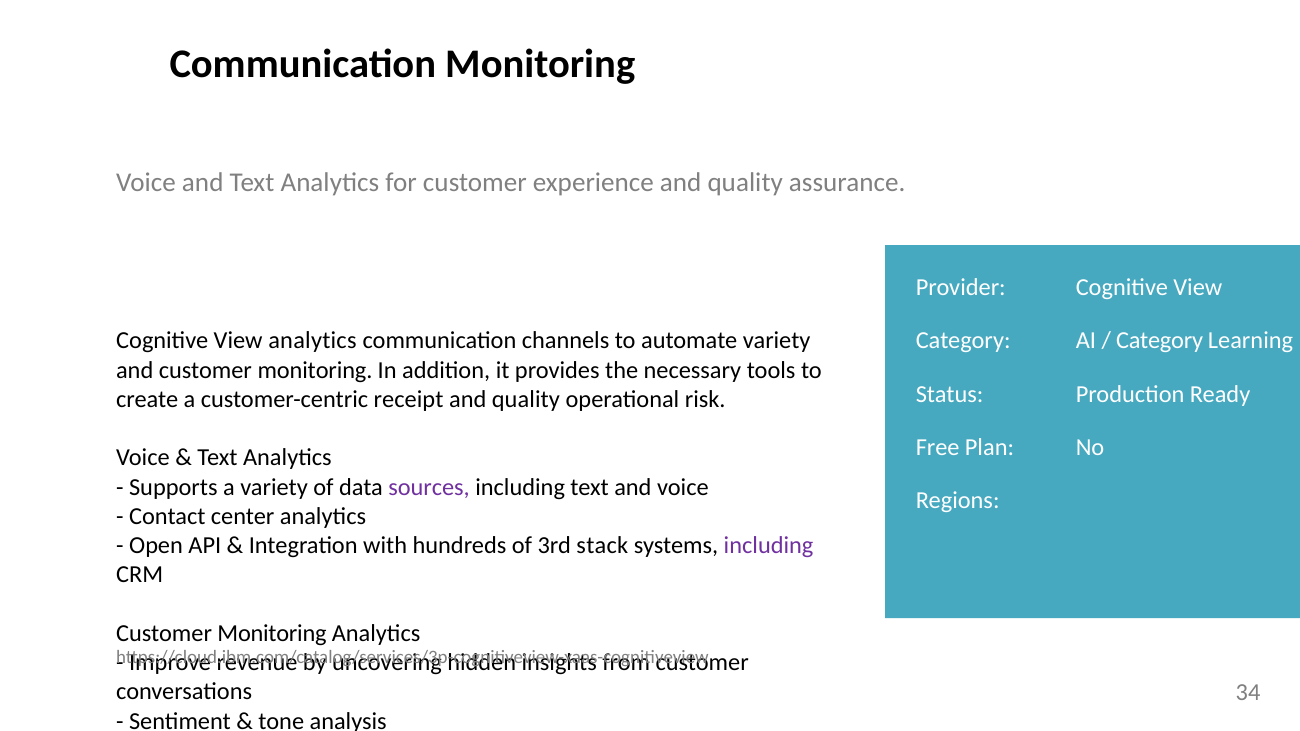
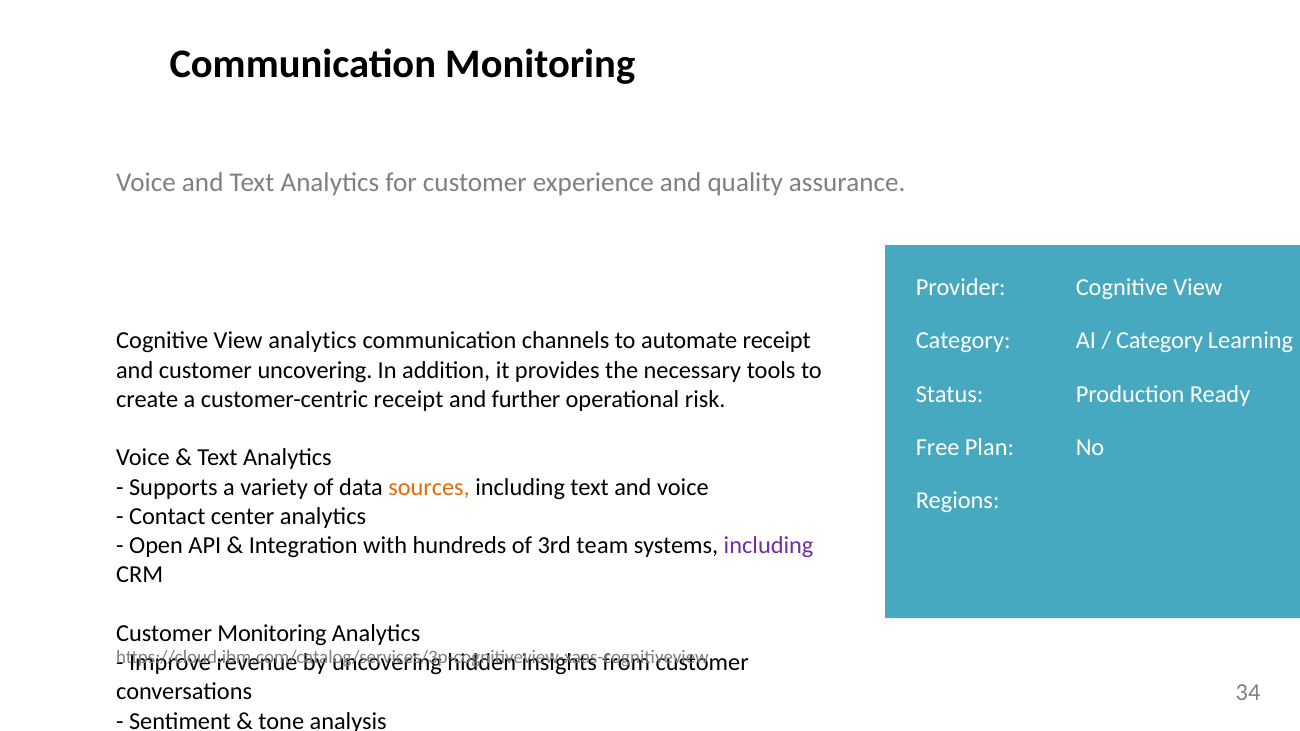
automate variety: variety -> receipt (777, 341)
and customer monitoring: monitoring -> uncovering (315, 370)
quality: quality -> further (526, 399)
sources colour: purple -> orange (429, 487)
3rd stack: stack -> team (602, 546)
